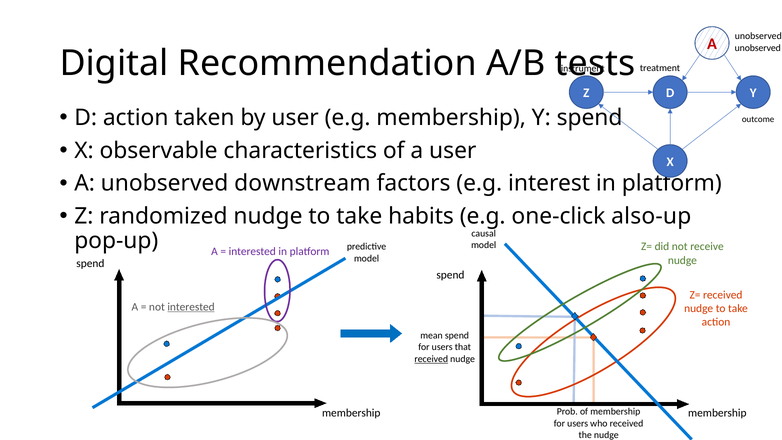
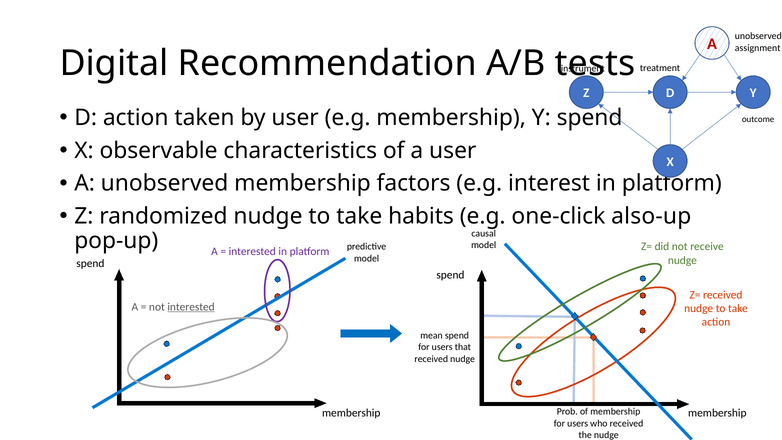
unobserved: unobserved -> assignment (758, 48)
unobserved downstream: downstream -> membership (302, 183)
received underline: present -> none (431, 359)
